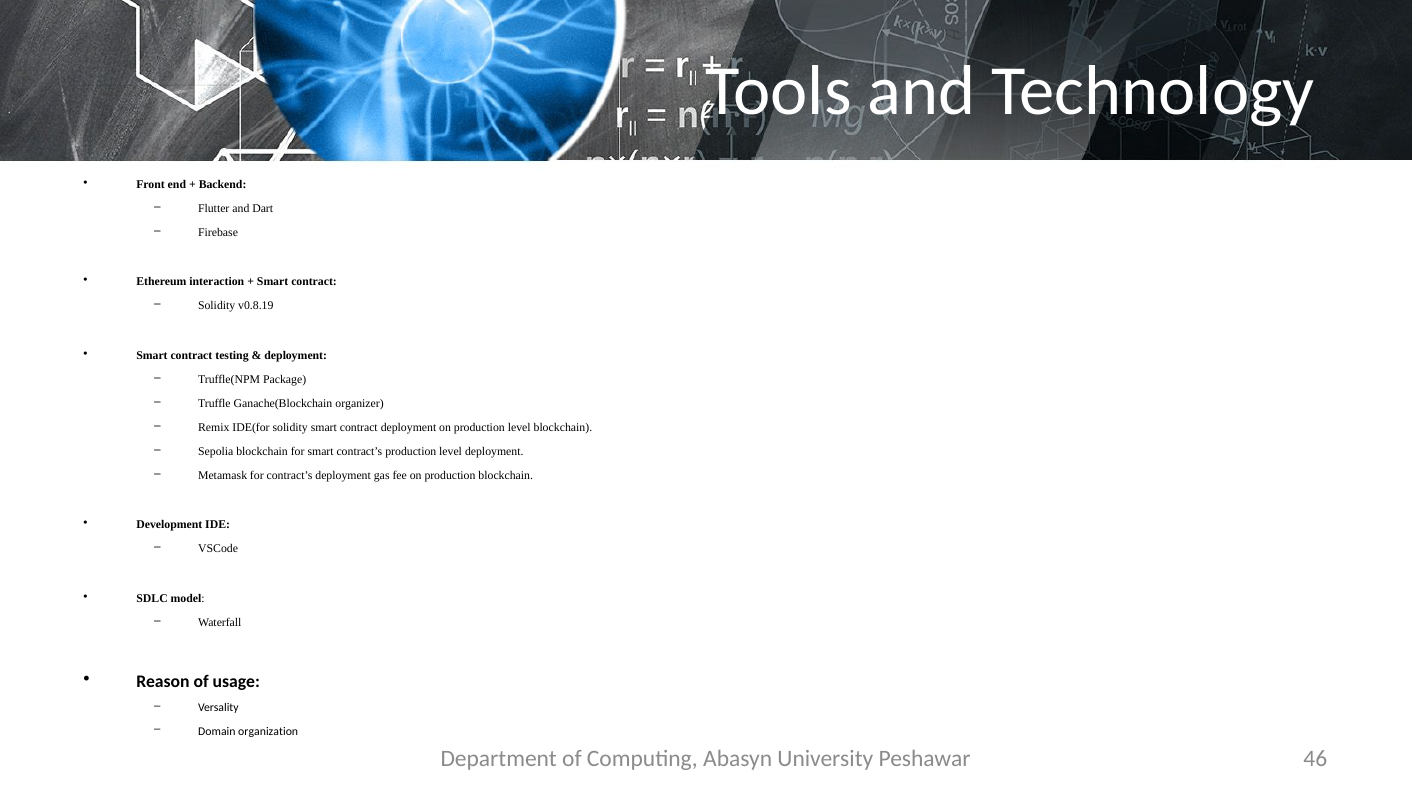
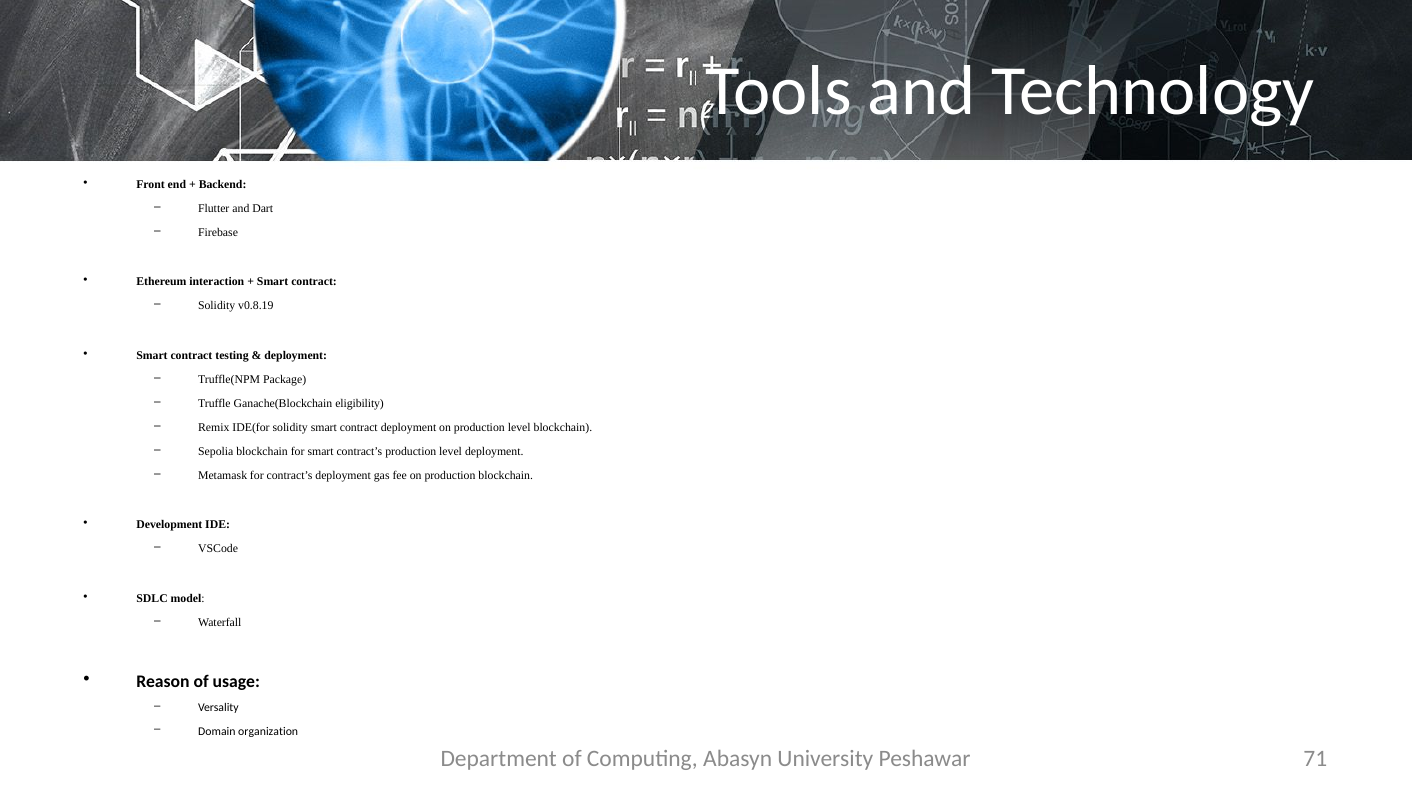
organizer: organizer -> eligibility (360, 404)
46: 46 -> 71 (1315, 759)
